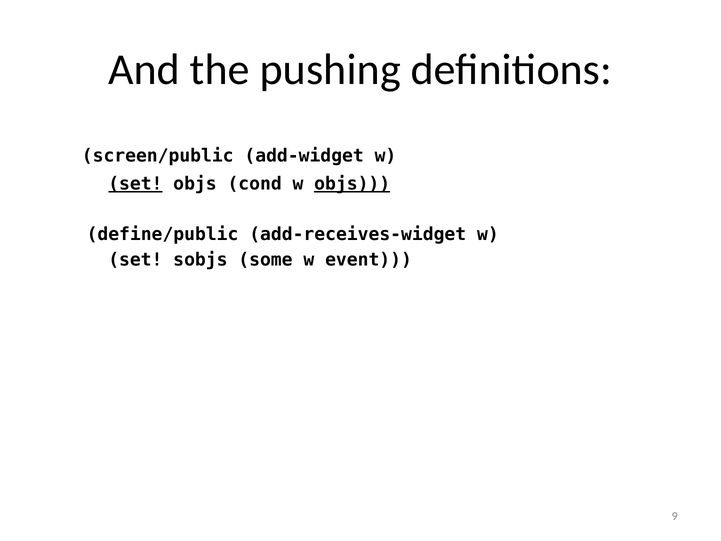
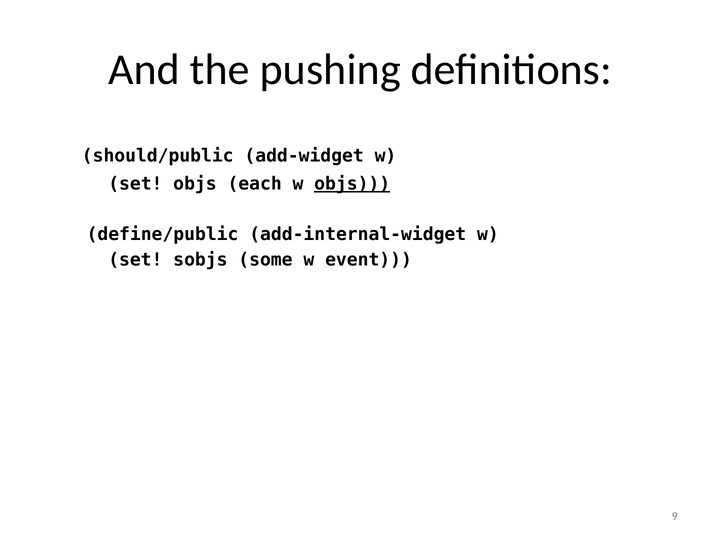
screen/public: screen/public -> should/public (158, 156)
set underline: present -> none (135, 184)
cond: cond -> each (255, 184)
add-receives-widget: add-receives-widget -> add-internal-widget (358, 234)
